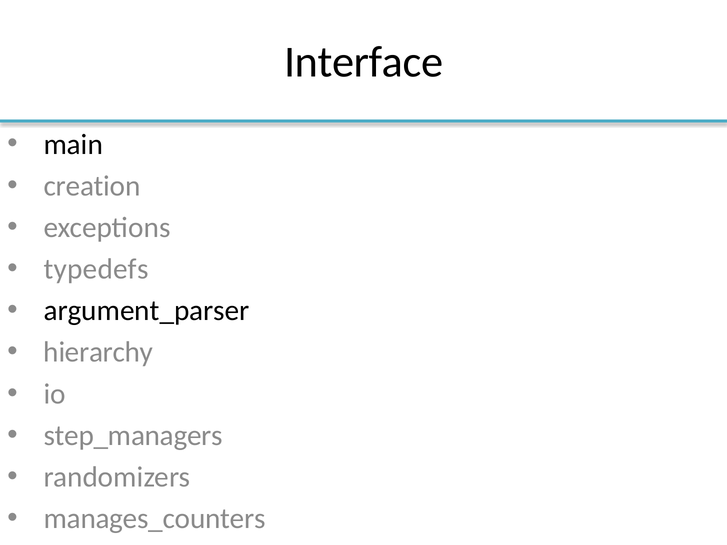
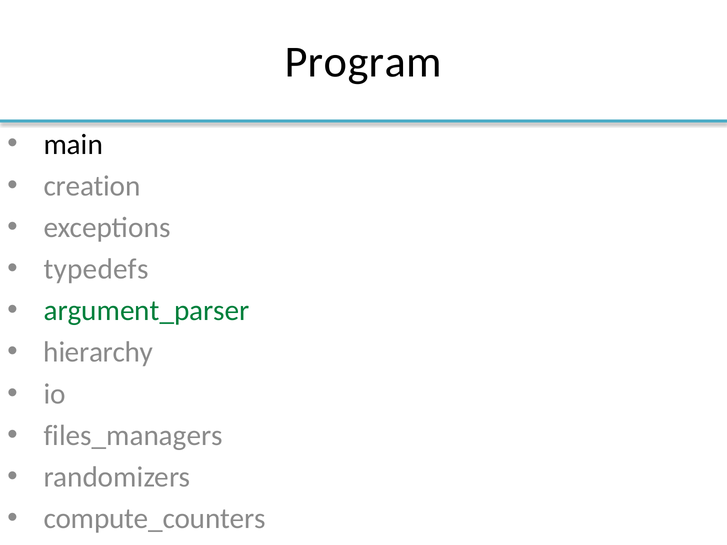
Interface: Interface -> Program (363, 62)
argument_parser colour: black -> green (147, 311)
step_managers: step_managers -> files_managers (133, 436)
manages_counters: manages_counters -> compute_counters (155, 519)
